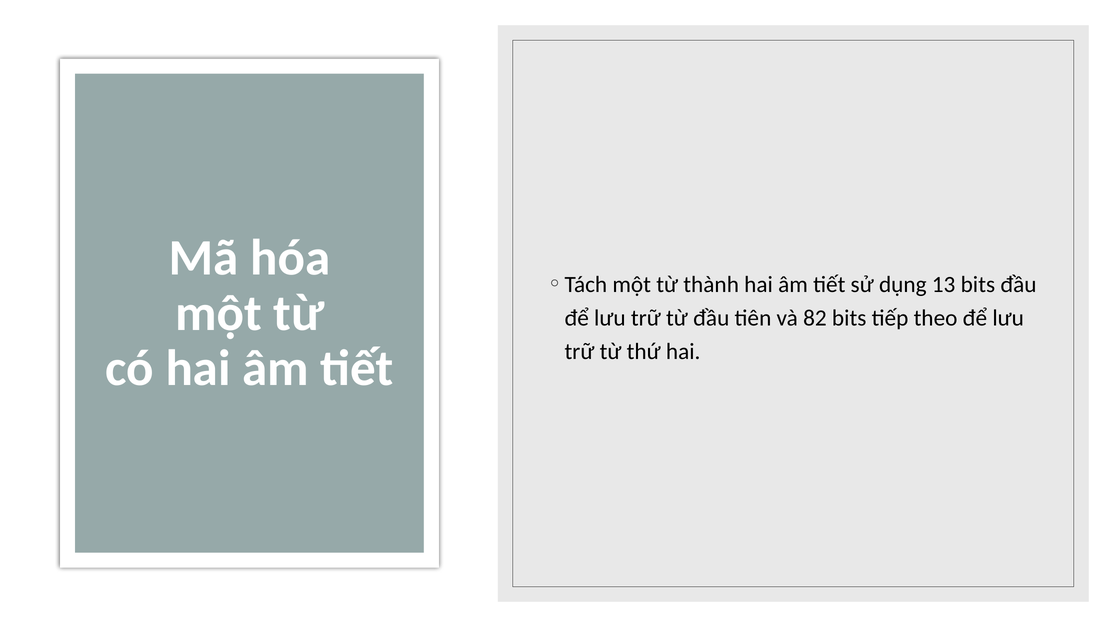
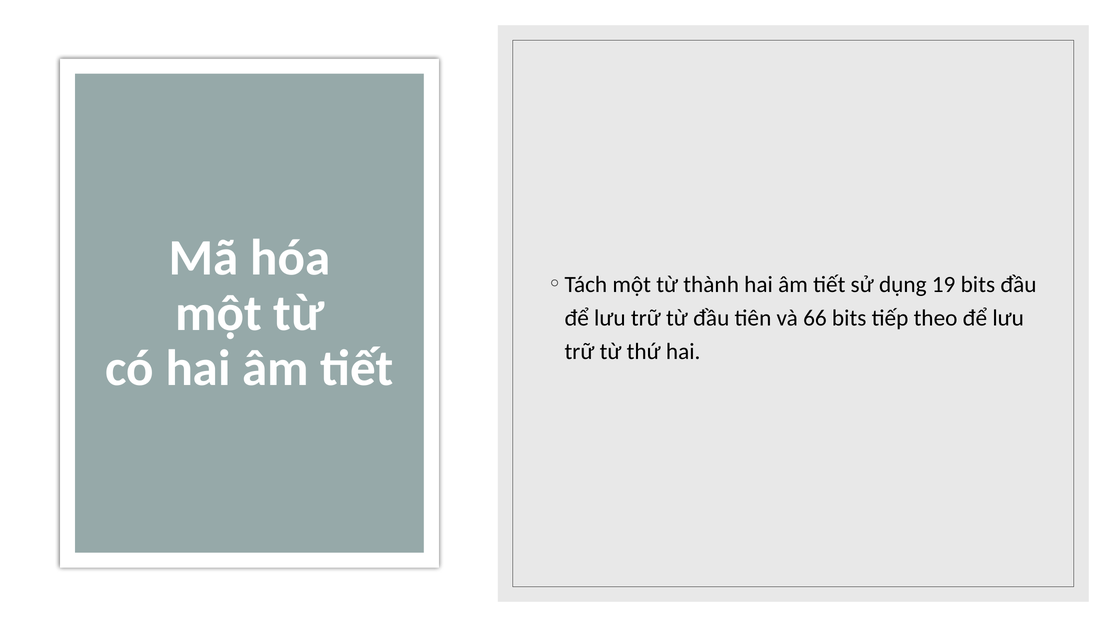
13: 13 -> 19 (944, 285)
82: 82 -> 66 (815, 318)
